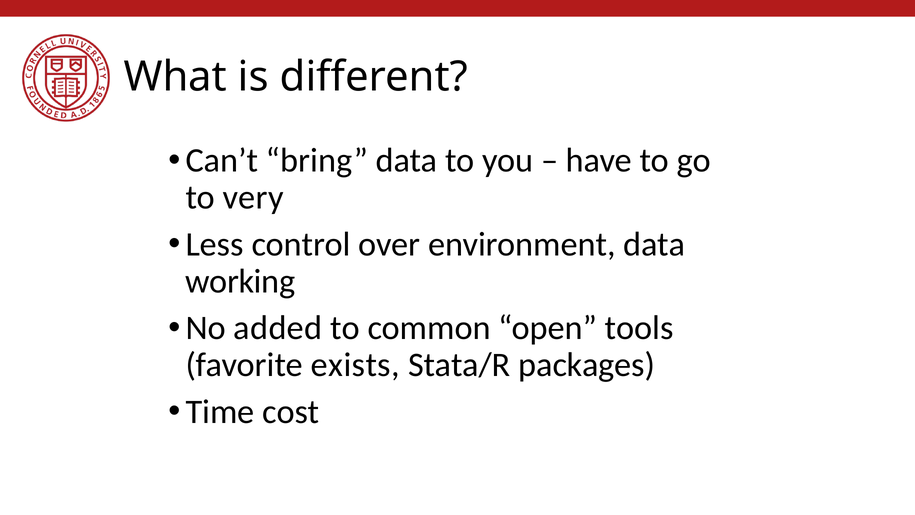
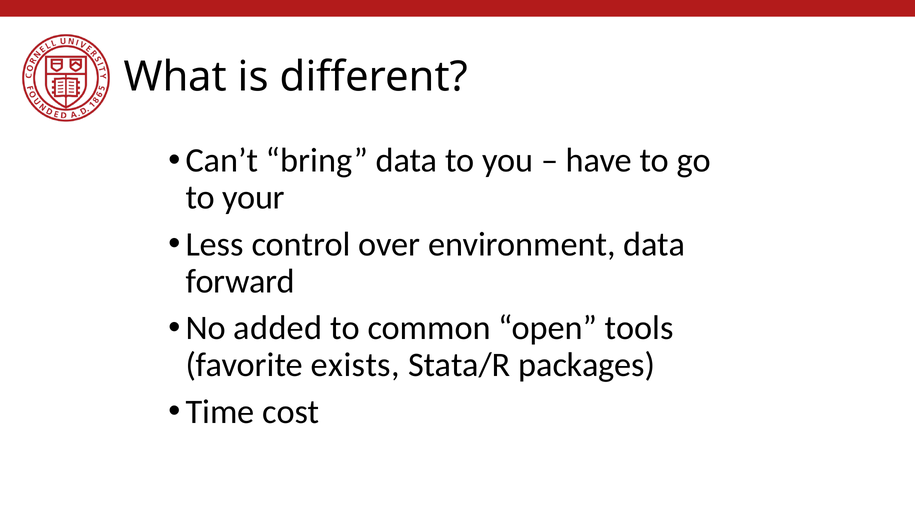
very: very -> your (253, 197)
working: working -> forward (240, 281)
